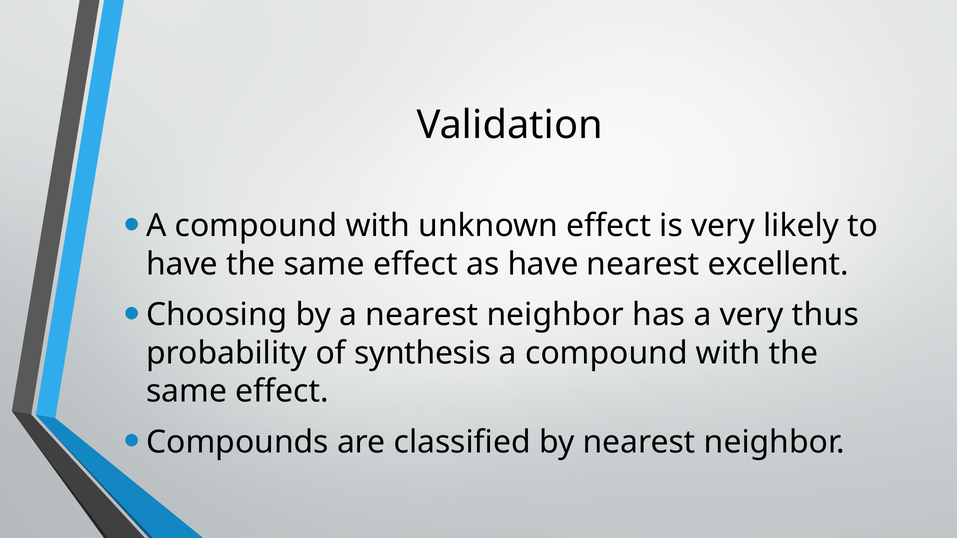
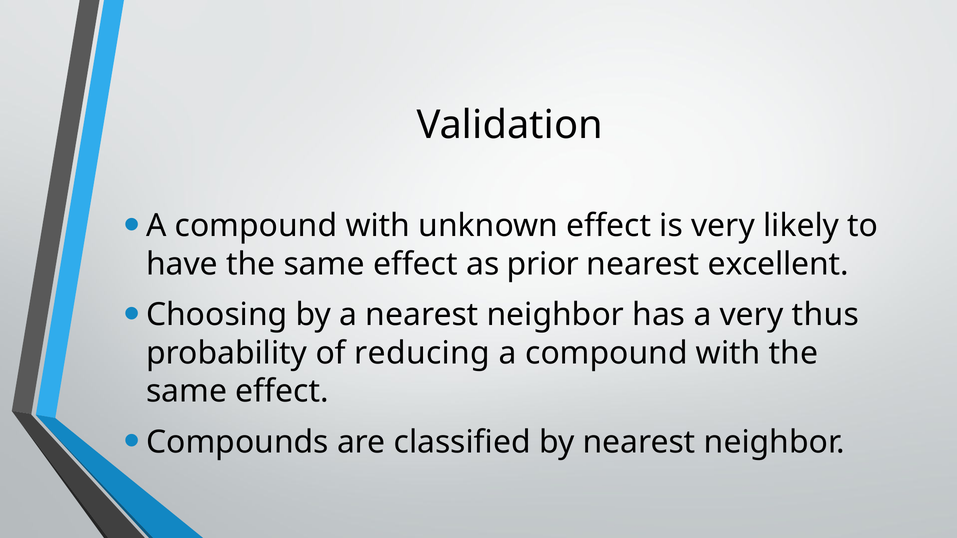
as have: have -> prior (543, 264)
synthesis: synthesis -> reducing (422, 353)
